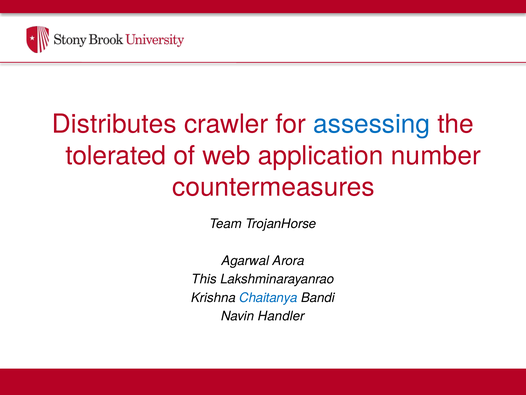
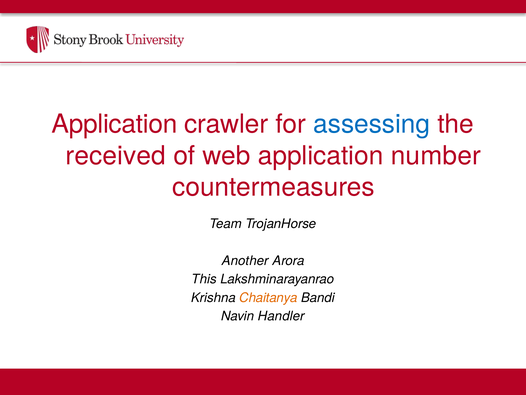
Distributes: Distributes -> Application (114, 124)
tolerated: tolerated -> received (116, 155)
Agarwal: Agarwal -> Another (245, 260)
Chaitanya colour: blue -> orange (268, 297)
